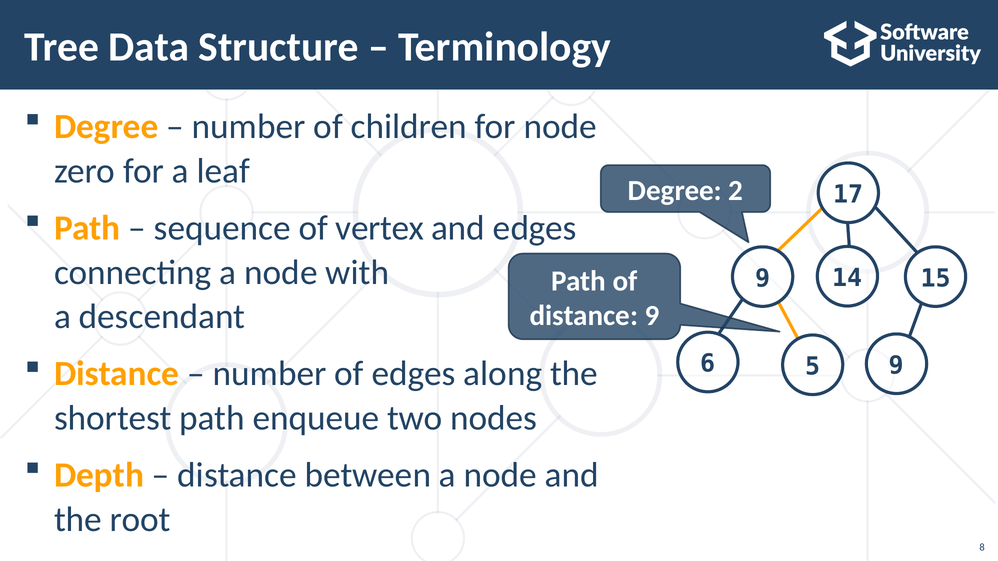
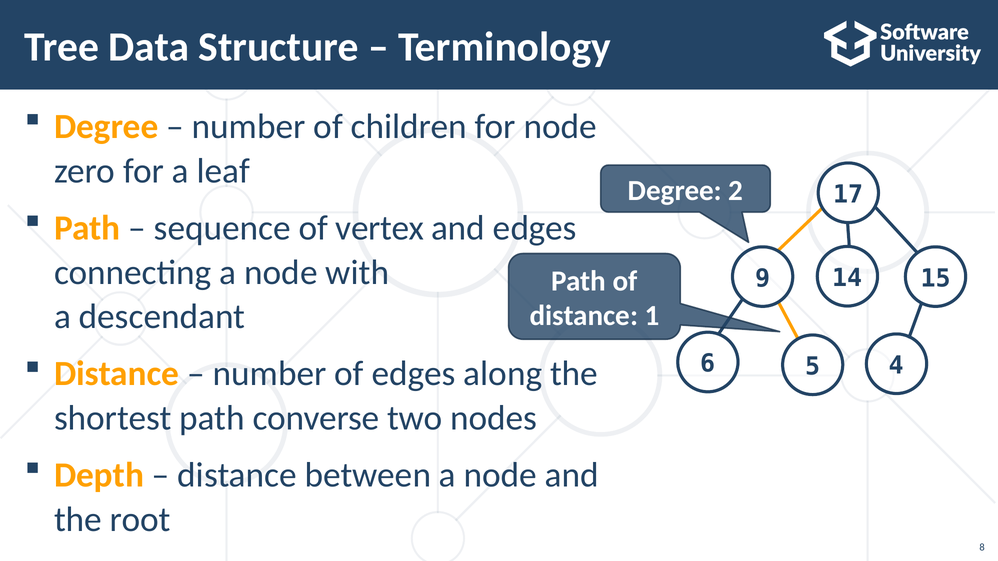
distance 9: 9 -> 1 (652, 316)
5 9: 9 -> 4 (897, 366)
enqueue: enqueue -> converse (316, 418)
